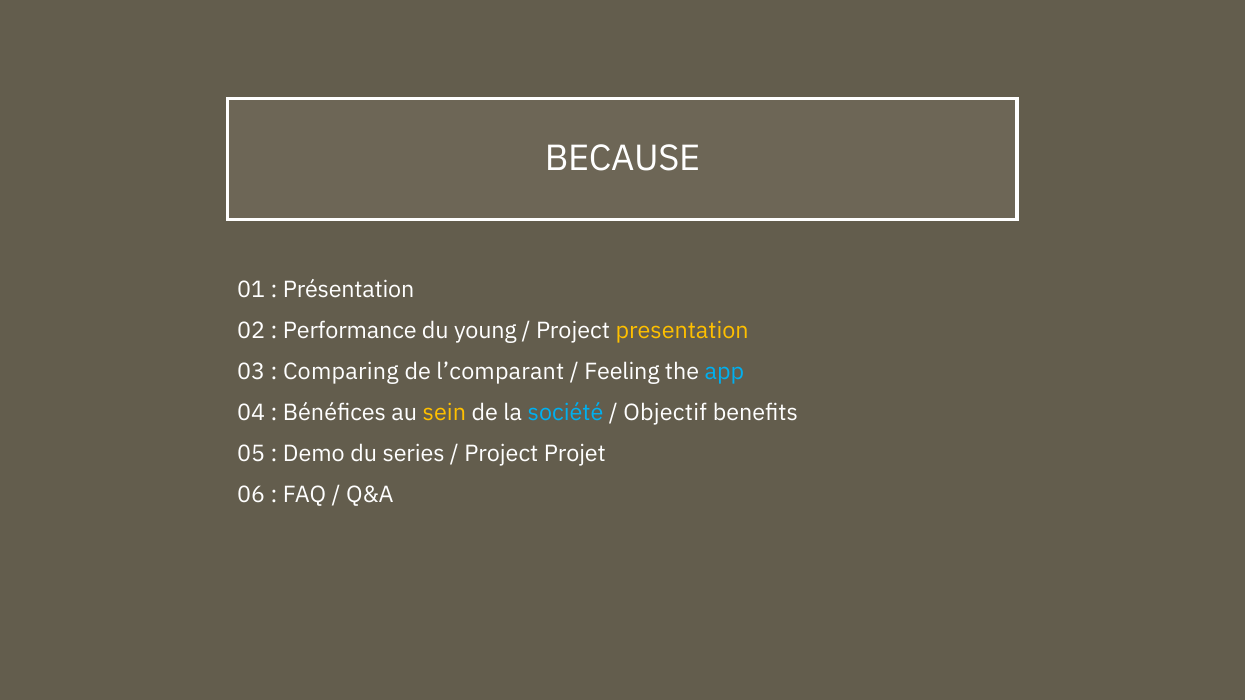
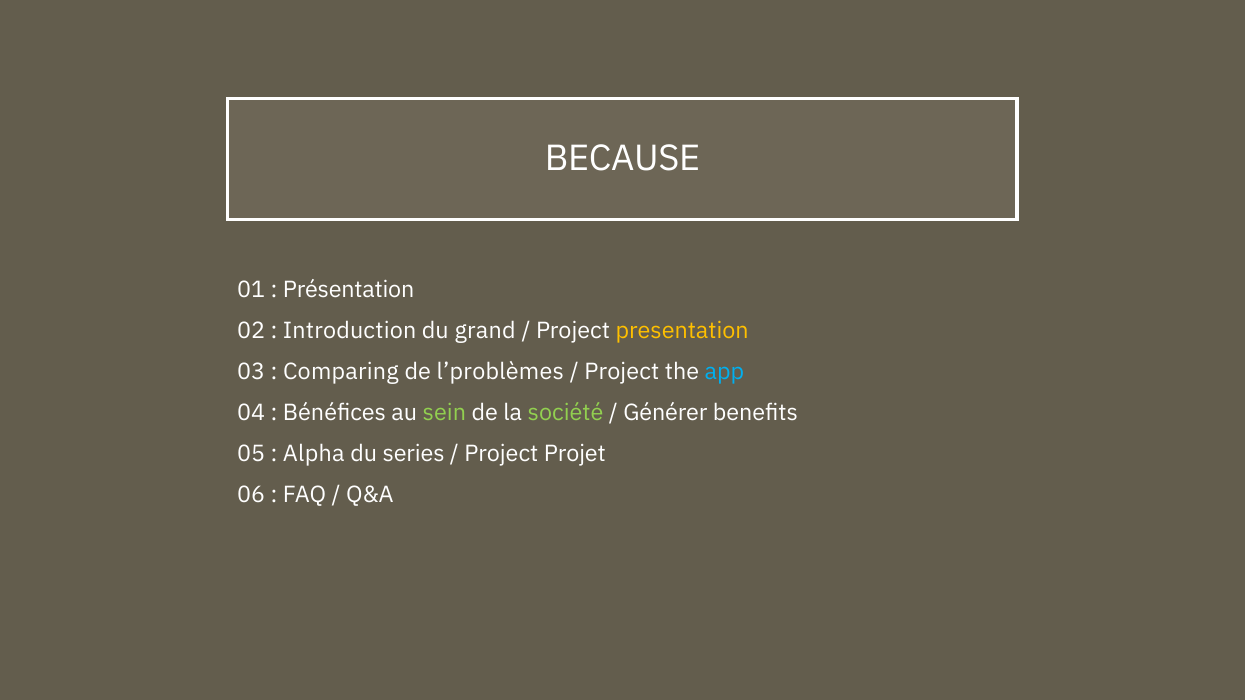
Performance: Performance -> Introduction (350, 331)
young: young -> grand (485, 331)
l’comparant: l’comparant -> l’problèmes (500, 372)
Feeling: Feeling -> Project (622, 372)
sein colour: yellow -> light green (444, 413)
société colour: light blue -> light green (566, 413)
Objectif: Objectif -> Générer (665, 413)
Demo: Demo -> Alpha (314, 454)
